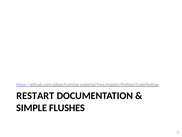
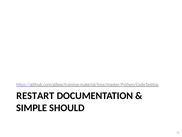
FLUSHES: FLUSHES -> SHOULD (67, 108)
